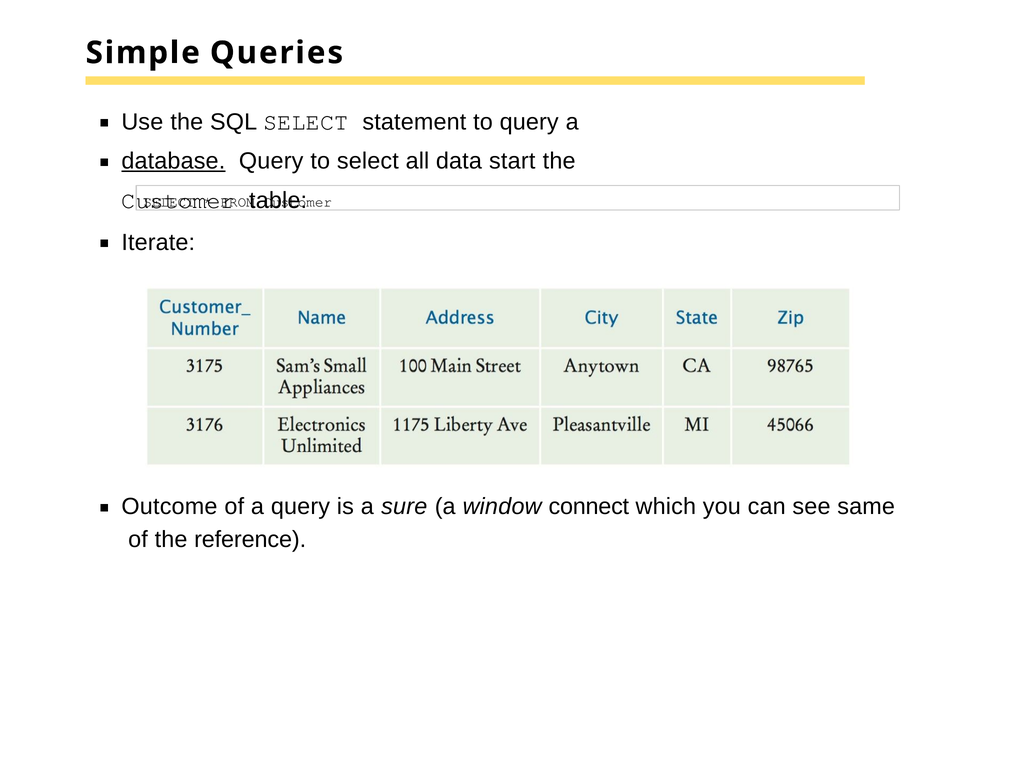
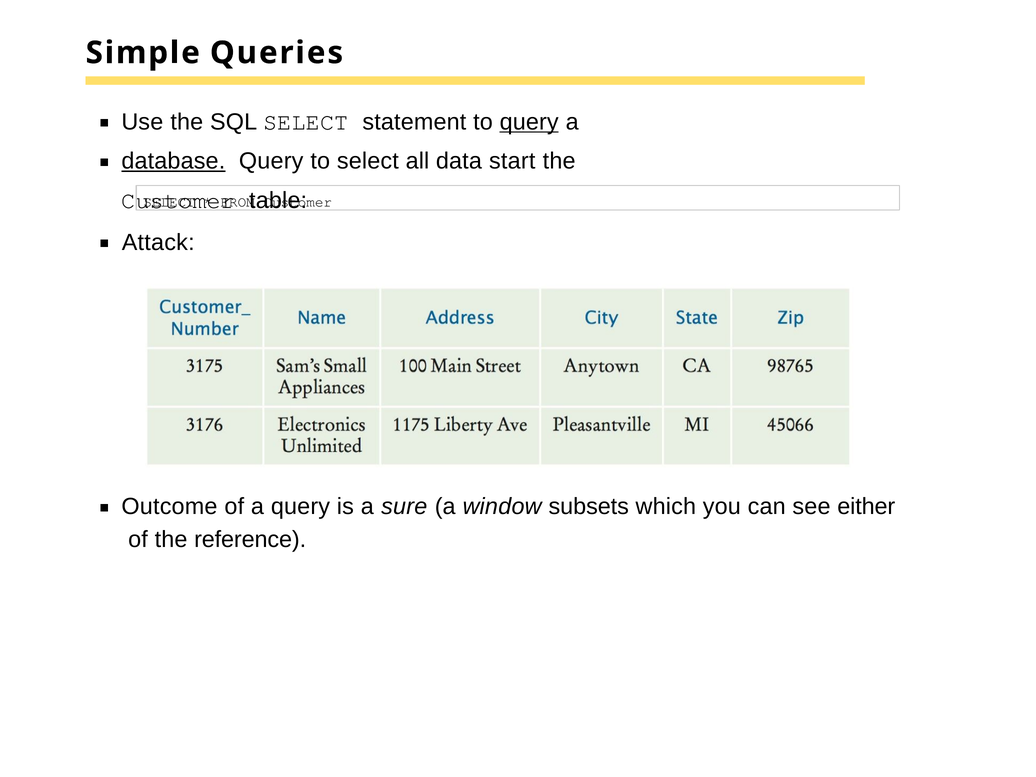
query underline: none -> present (529, 122)
Iterate: Iterate -> Attack (158, 243)
connect: connect -> subsets (589, 507)
same: same -> either (866, 507)
